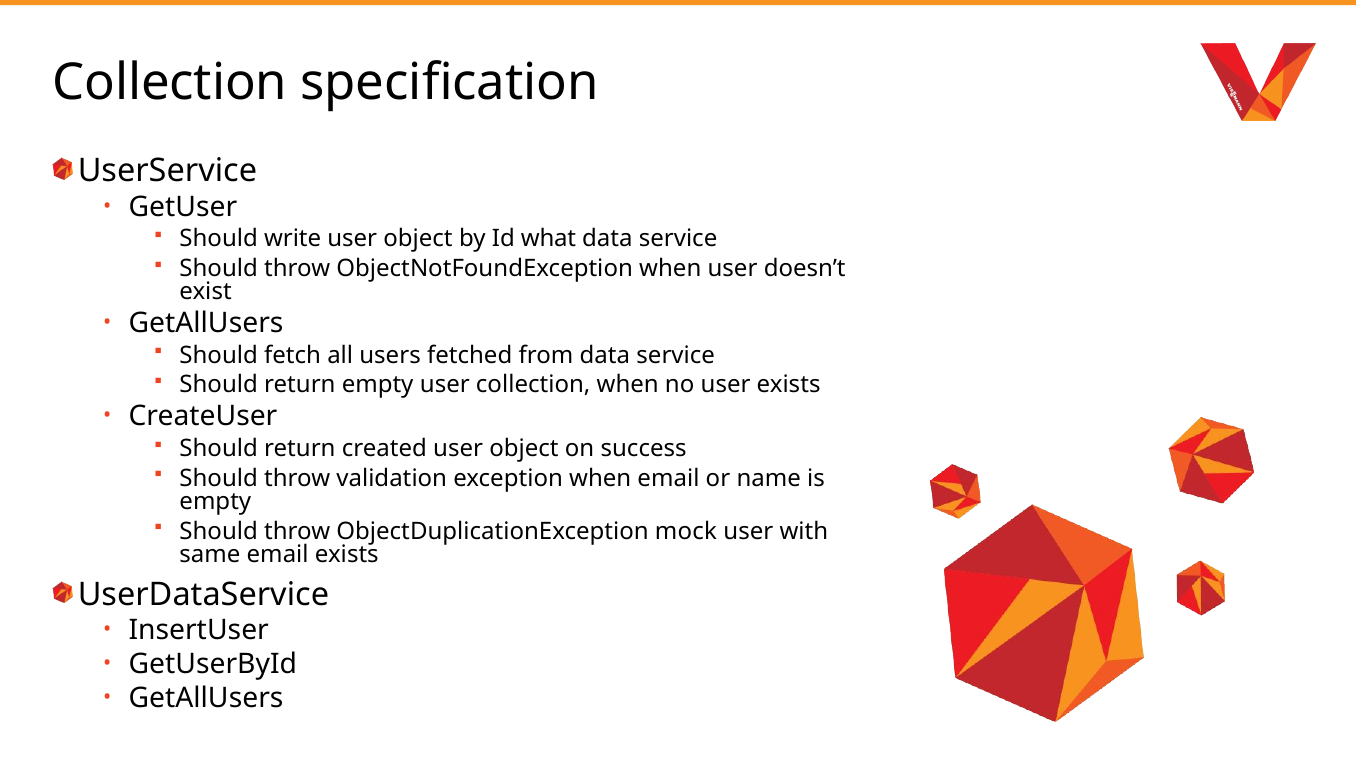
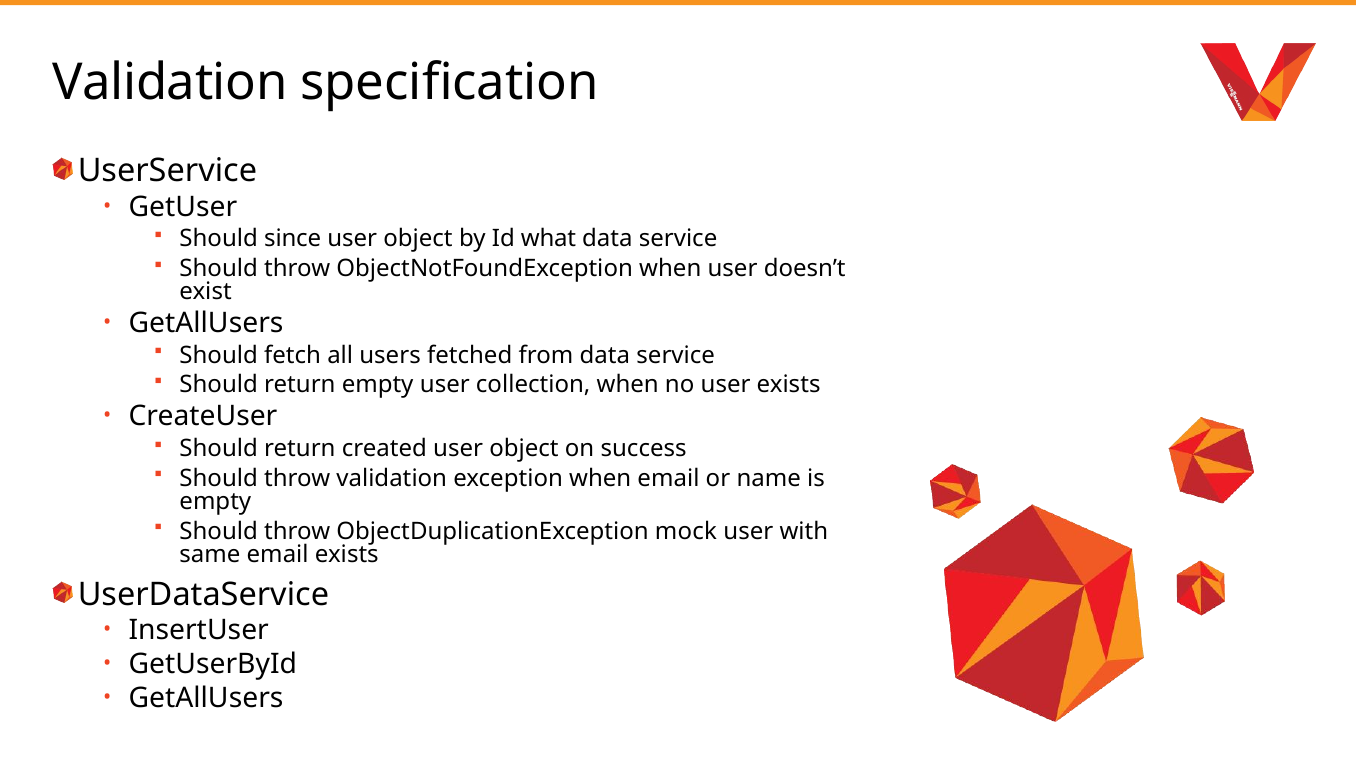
Collection: Collection -> Validation (170, 82)
write: write -> since (293, 239)
